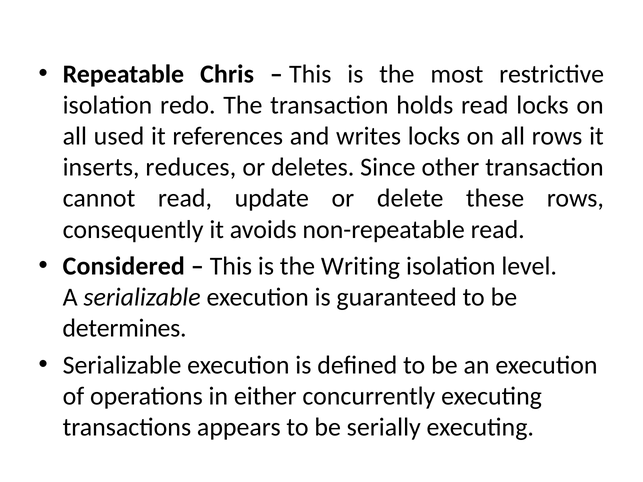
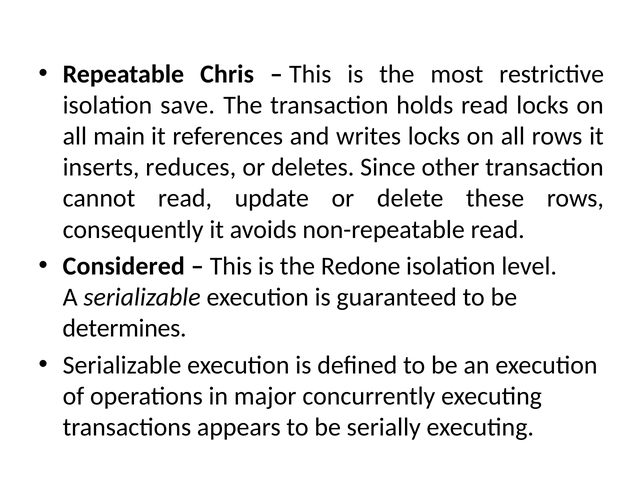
redo: redo -> save (188, 105)
used: used -> main (119, 136)
Writing: Writing -> Redone (361, 266)
either: either -> major (265, 396)
